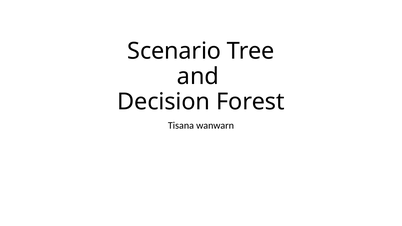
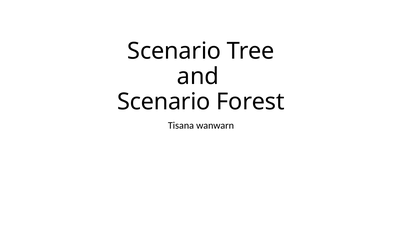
Decision: Decision -> Scenario (164, 102)
